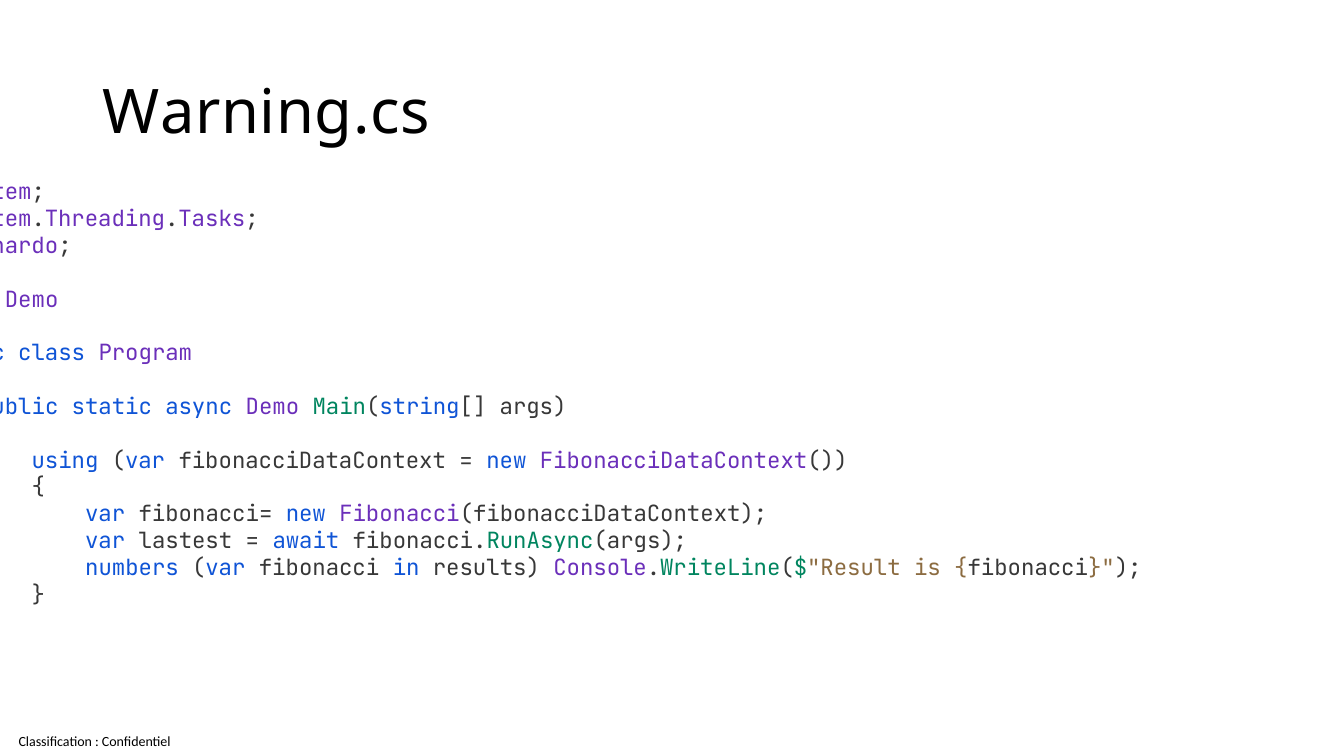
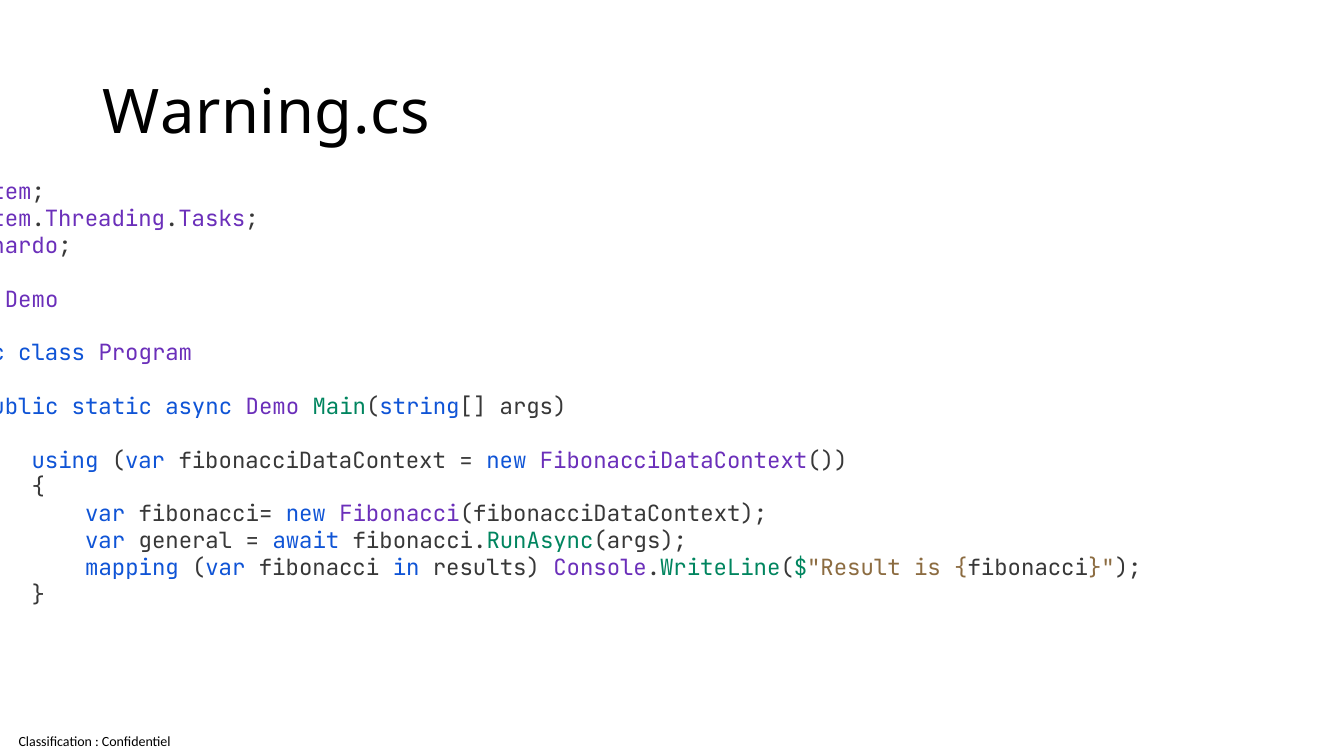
lastest: lastest -> general (185, 541)
numbers: numbers -> mapping (132, 568)
